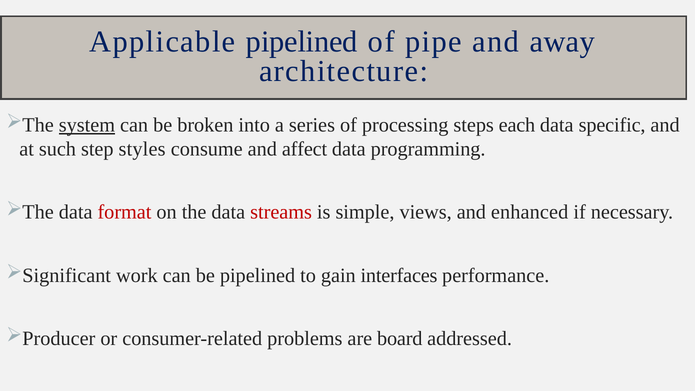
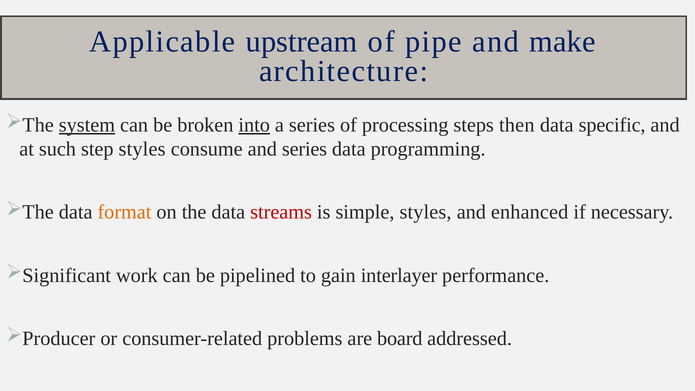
Applicable pipelined: pipelined -> upstream (302, 42)
away: away -> make (563, 42)
into underline: none -> present (254, 125)
each: each -> then (517, 125)
and affect: affect -> series (305, 149)
format colour: red -> orange (124, 212)
simple views: views -> styles (426, 212)
interfaces: interfaces -> interlayer (399, 275)
